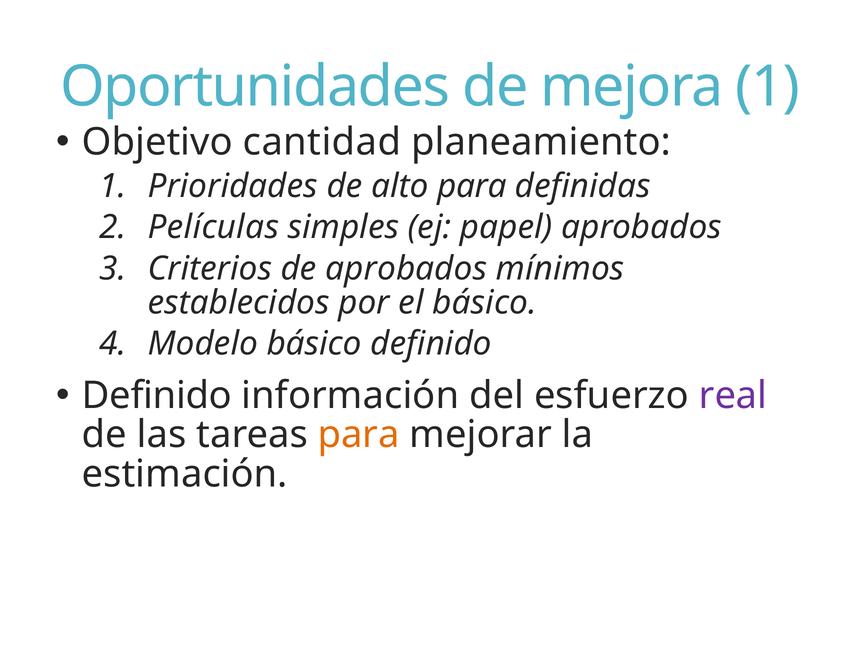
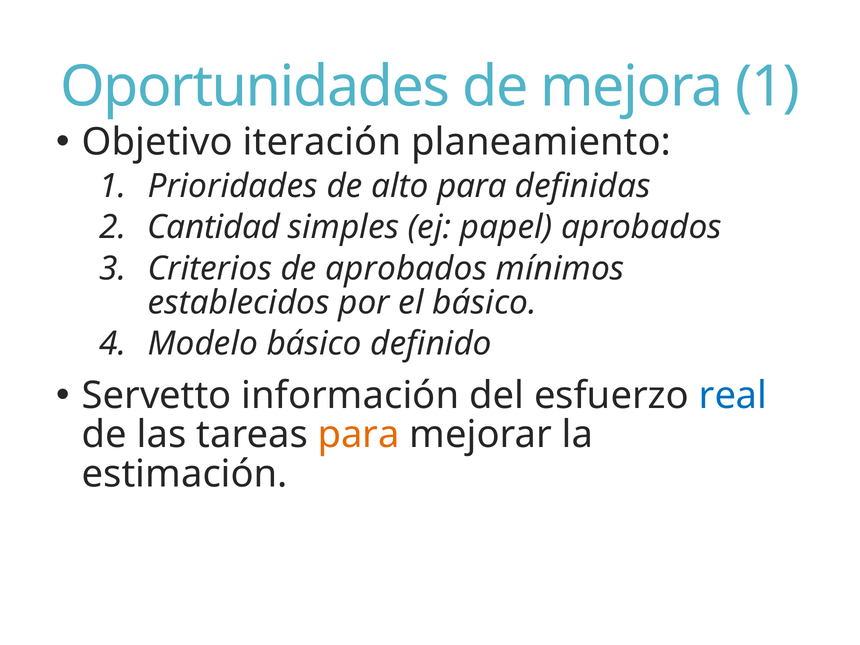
cantidad: cantidad -> iteración (322, 142)
Películas: Películas -> Cantidad (214, 227)
Definido: Definido -> Servetto (157, 396)
real colour: purple -> blue (733, 396)
